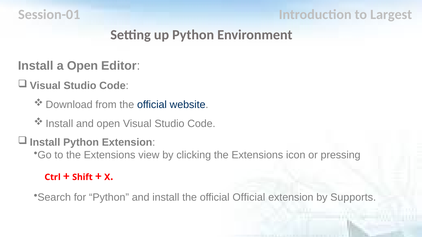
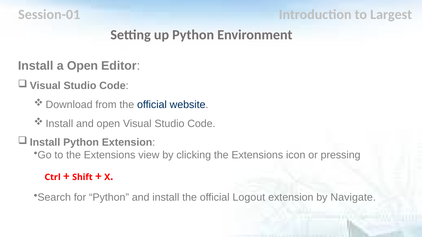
official Official: Official -> Logout (249, 198)
Supports: Supports -> Navigate (353, 198)
